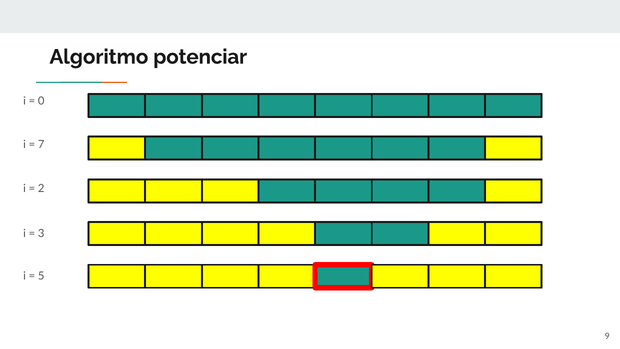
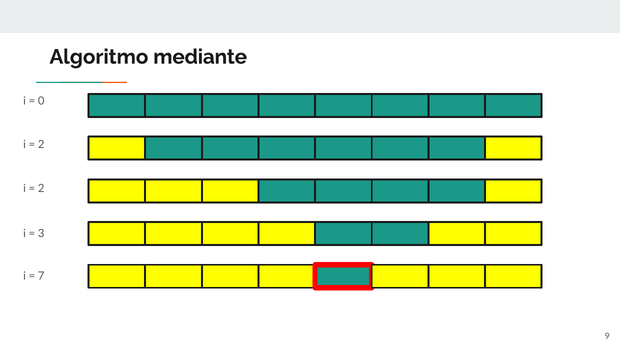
potenciar: potenciar -> mediante (200, 57)
7: 7 -> 2 (41, 145)
5: 5 -> 7 (41, 276)
